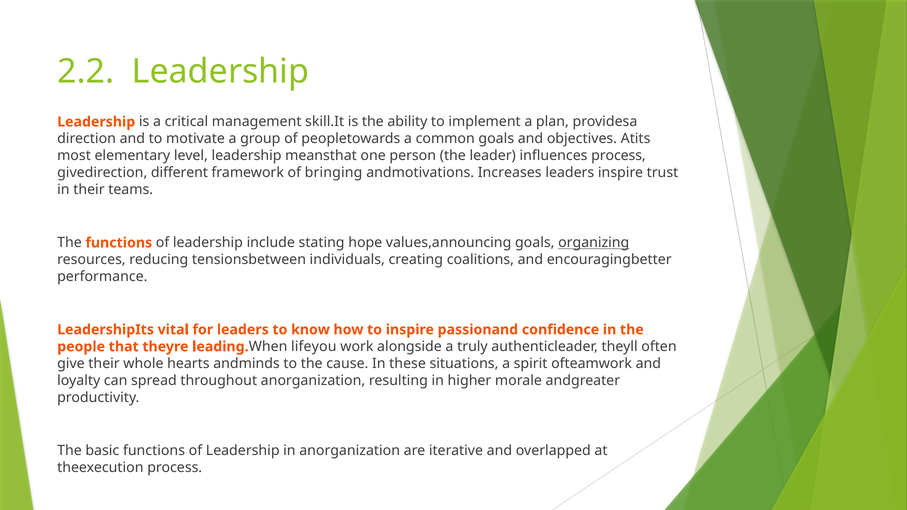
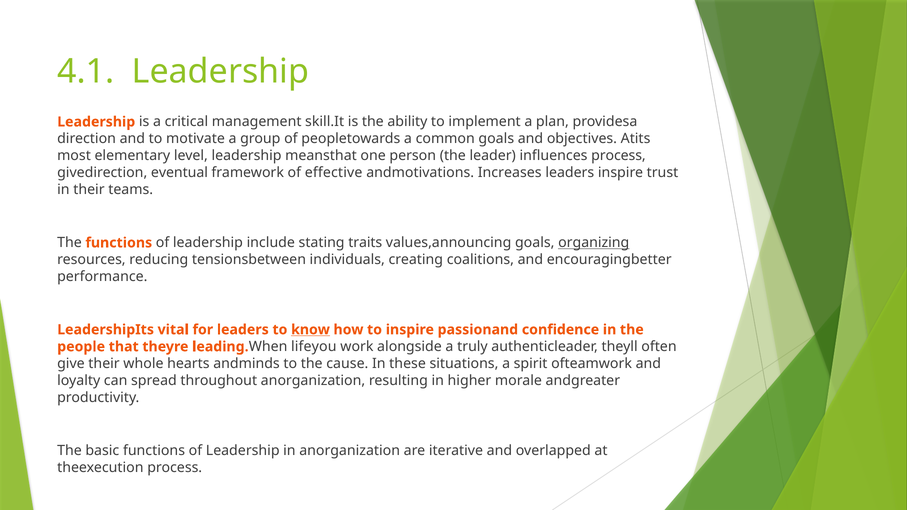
2.2: 2.2 -> 4.1 (86, 72)
different: different -> eventual (179, 173)
bringing: bringing -> effective (334, 173)
hope: hope -> traits (365, 243)
know underline: none -> present (310, 330)
